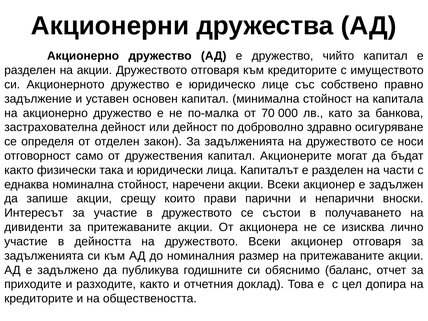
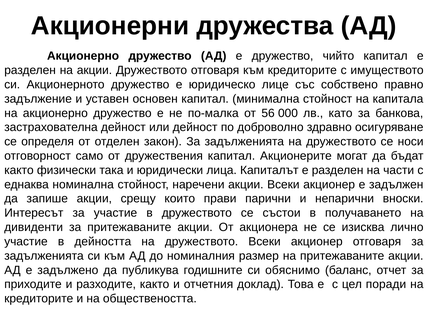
70: 70 -> 56 (268, 113)
допира: допира -> поради (386, 284)
